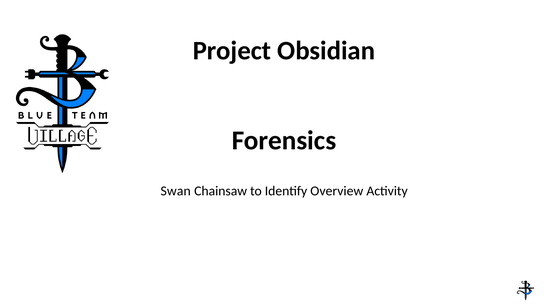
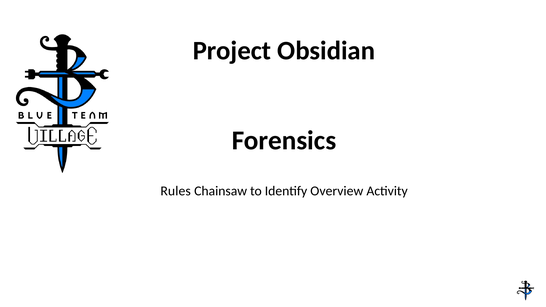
Swan: Swan -> Rules (176, 191)
